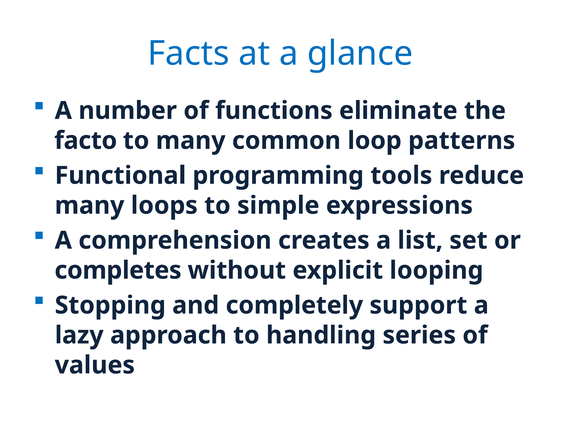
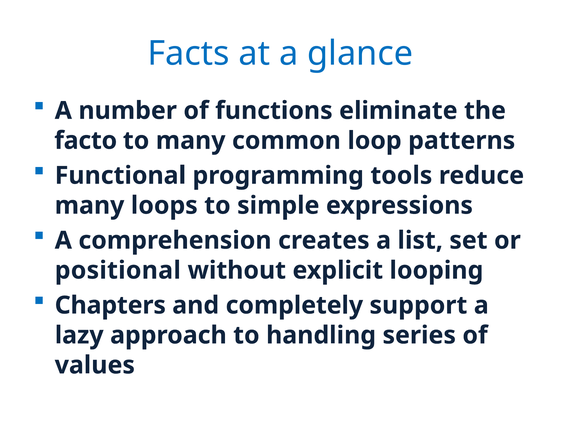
completes: completes -> positional (118, 270)
Stopping: Stopping -> Chapters (110, 305)
